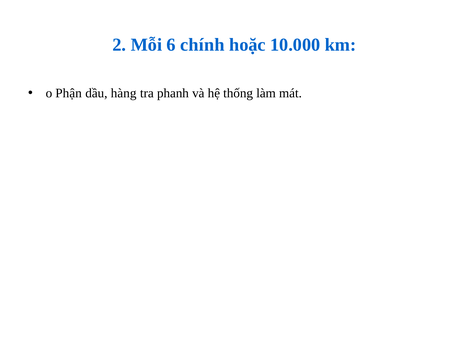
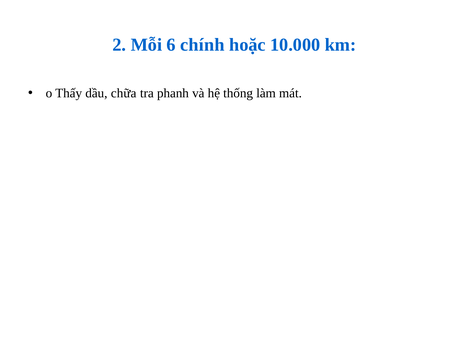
Phận: Phận -> Thấy (69, 93)
hàng: hàng -> chữa (124, 93)
